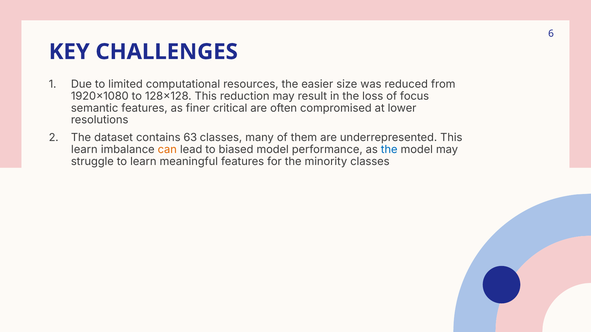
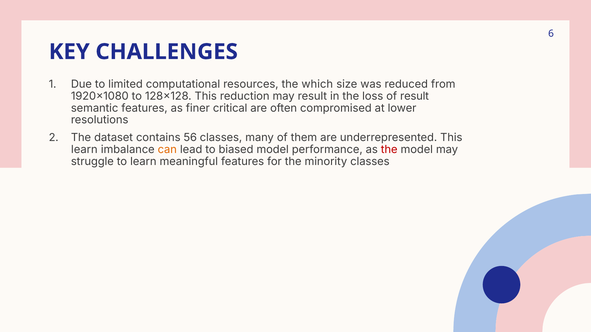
easier: easier -> which (317, 84)
of focus: focus -> result (415, 96)
63: 63 -> 56 (190, 138)
the colour: blue -> red (389, 150)
